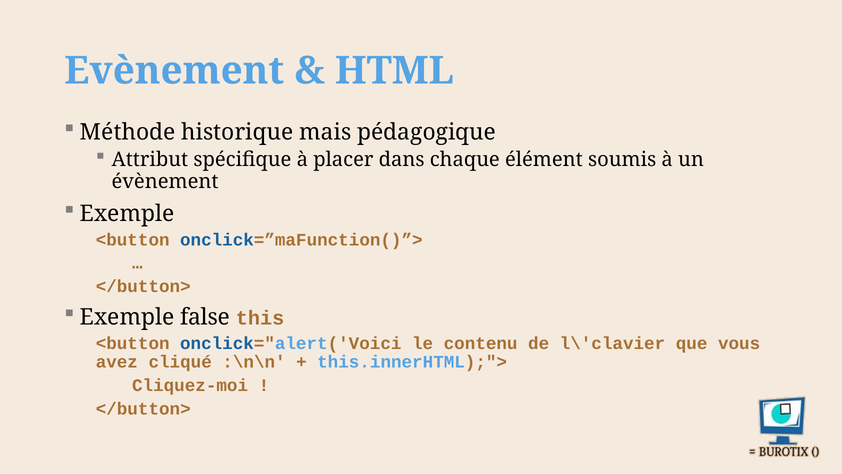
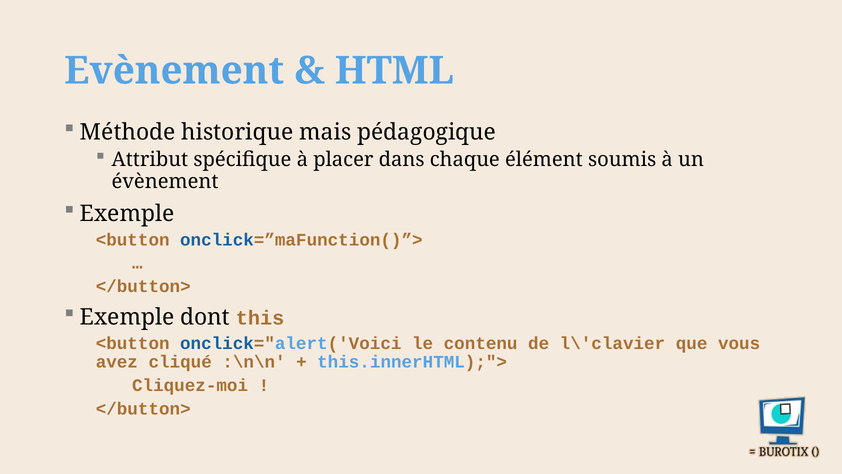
false: false -> dont (205, 317)
